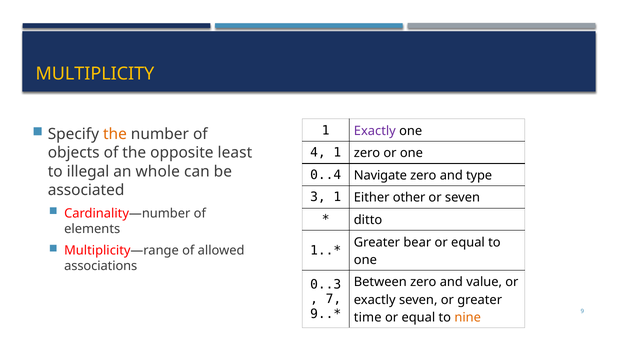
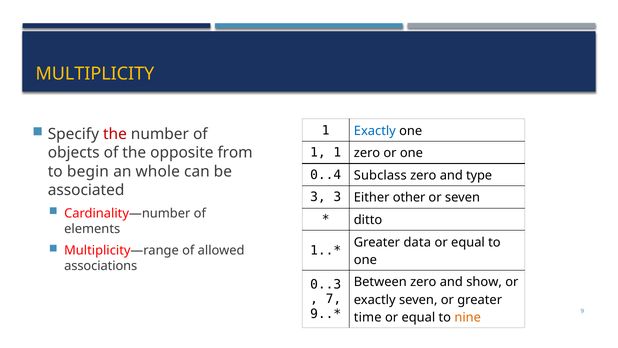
Exactly colour: purple -> blue (375, 131)
the colour: orange -> red (115, 134)
4: 4 -> 1 (318, 152)
least: least -> from (235, 153)
illegal: illegal -> begin (88, 171)
Navigate: Navigate -> Subclass (380, 175)
3 1: 1 -> 3 (337, 197)
bear: bear -> data (417, 242)
value: value -> show (484, 282)
